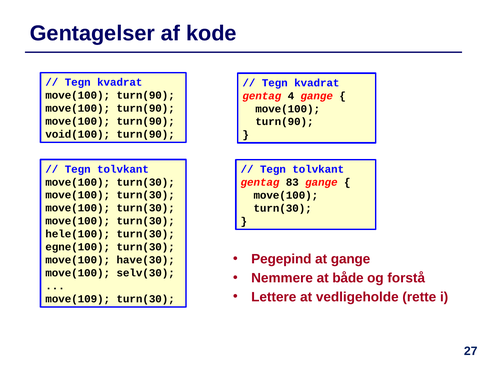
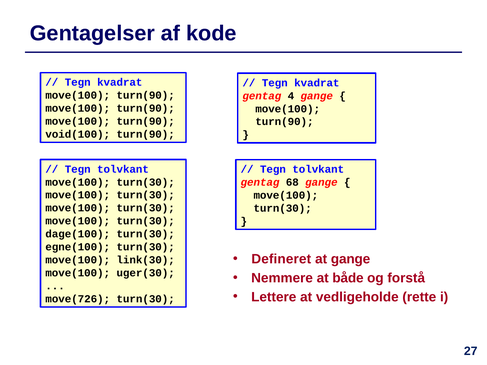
83: 83 -> 68 (292, 182)
hele(100: hele(100 -> dage(100 (78, 234)
Pegepind: Pegepind -> Defineret (281, 259)
have(30: have(30 -> link(30 (146, 260)
selv(30: selv(30 -> uger(30 (146, 273)
move(109: move(109 -> move(726 (78, 299)
